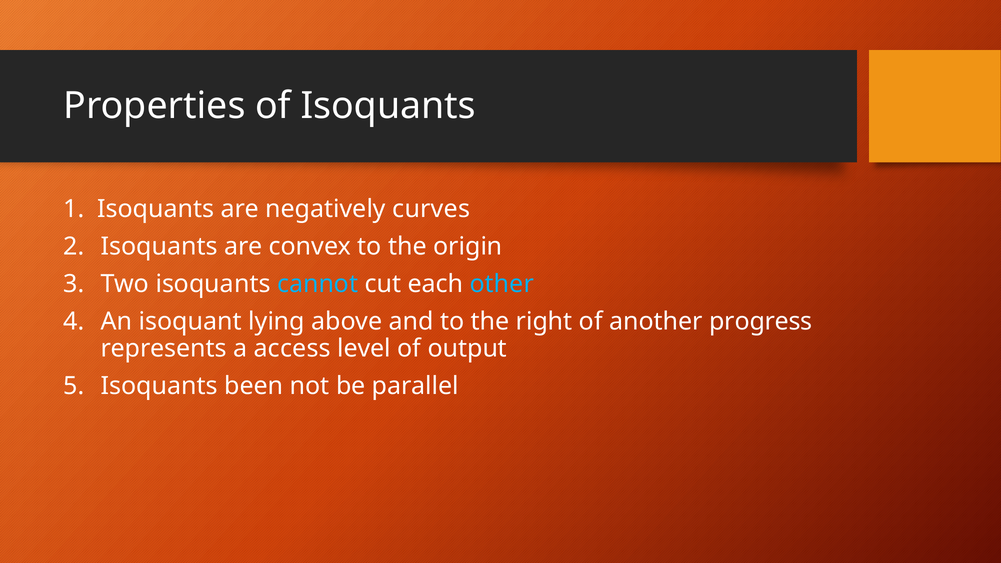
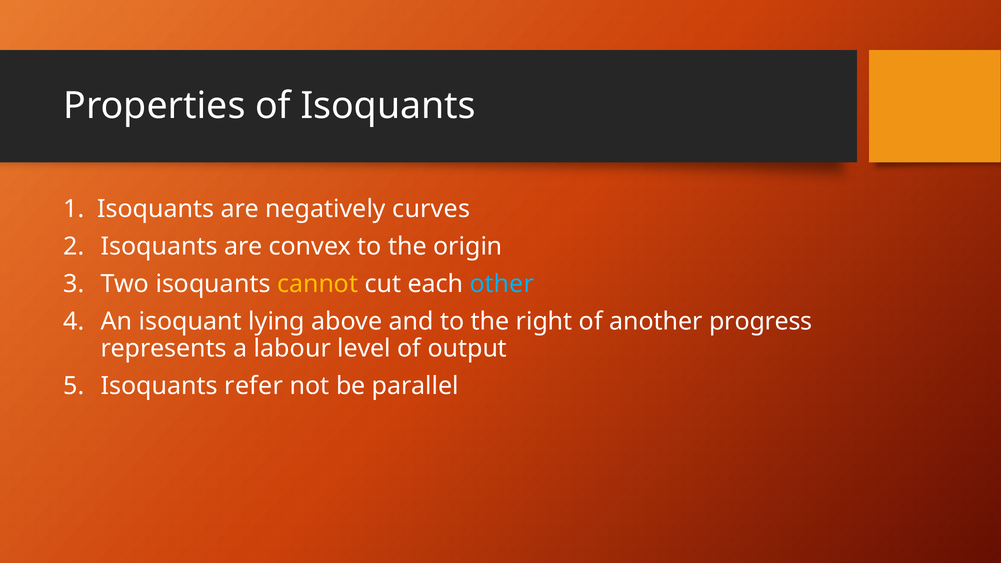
cannot colour: light blue -> yellow (318, 284)
access: access -> labour (292, 348)
been: been -> refer (254, 386)
